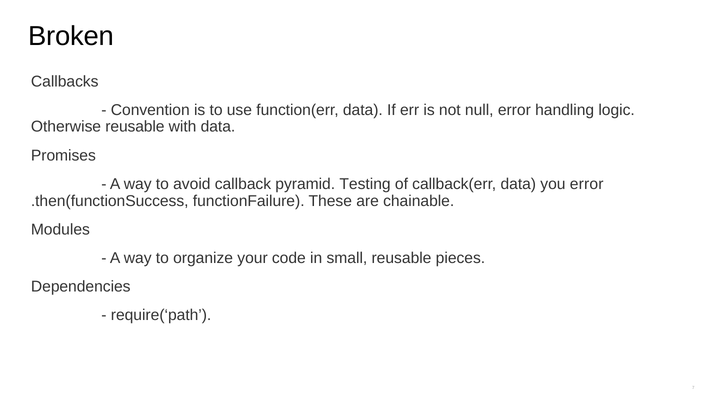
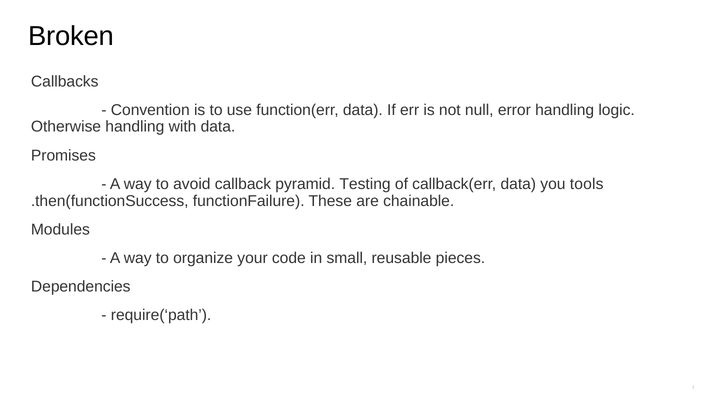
Otherwise reusable: reusable -> handling (135, 127)
you error: error -> tools (587, 184)
